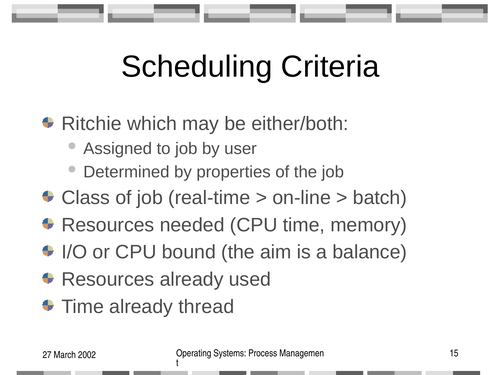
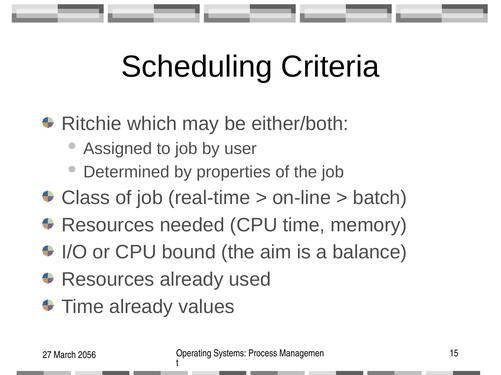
thread: thread -> values (206, 307)
2002: 2002 -> 2056 (87, 356)
